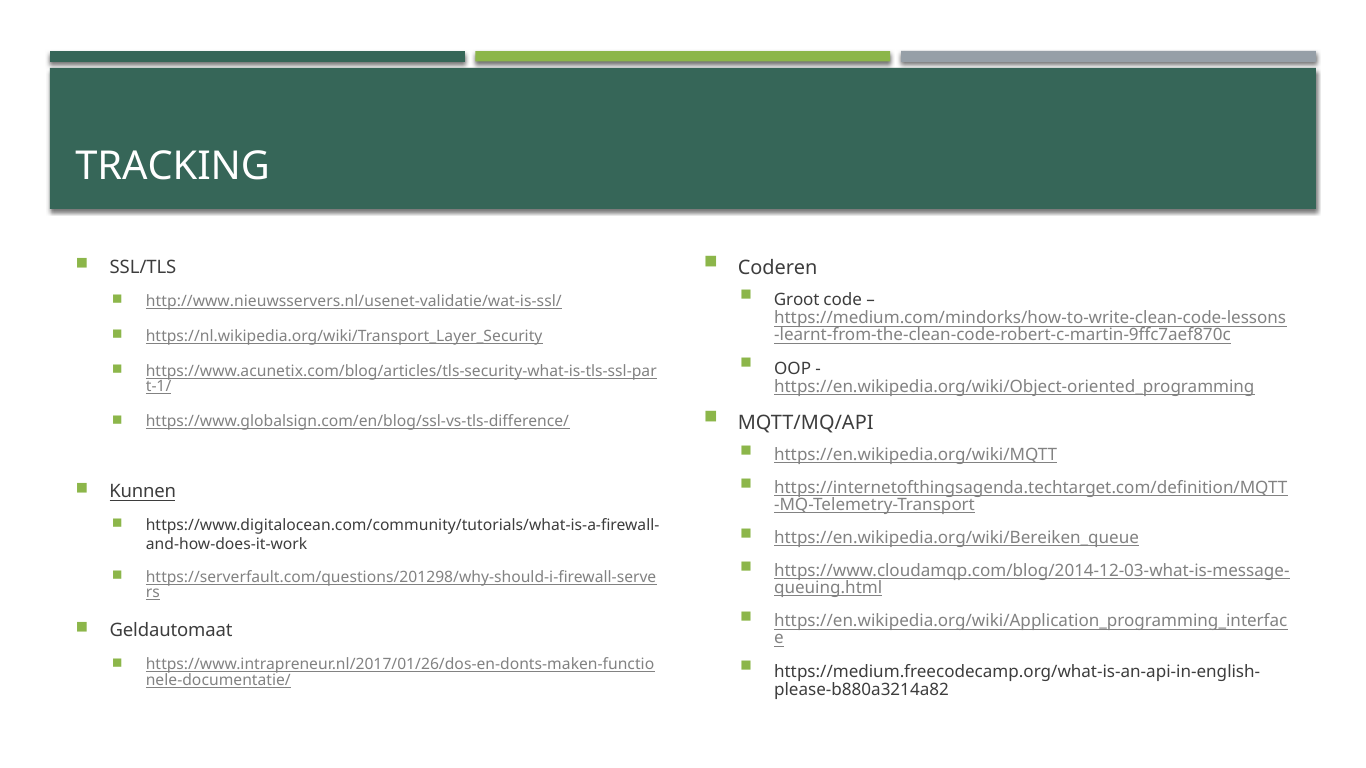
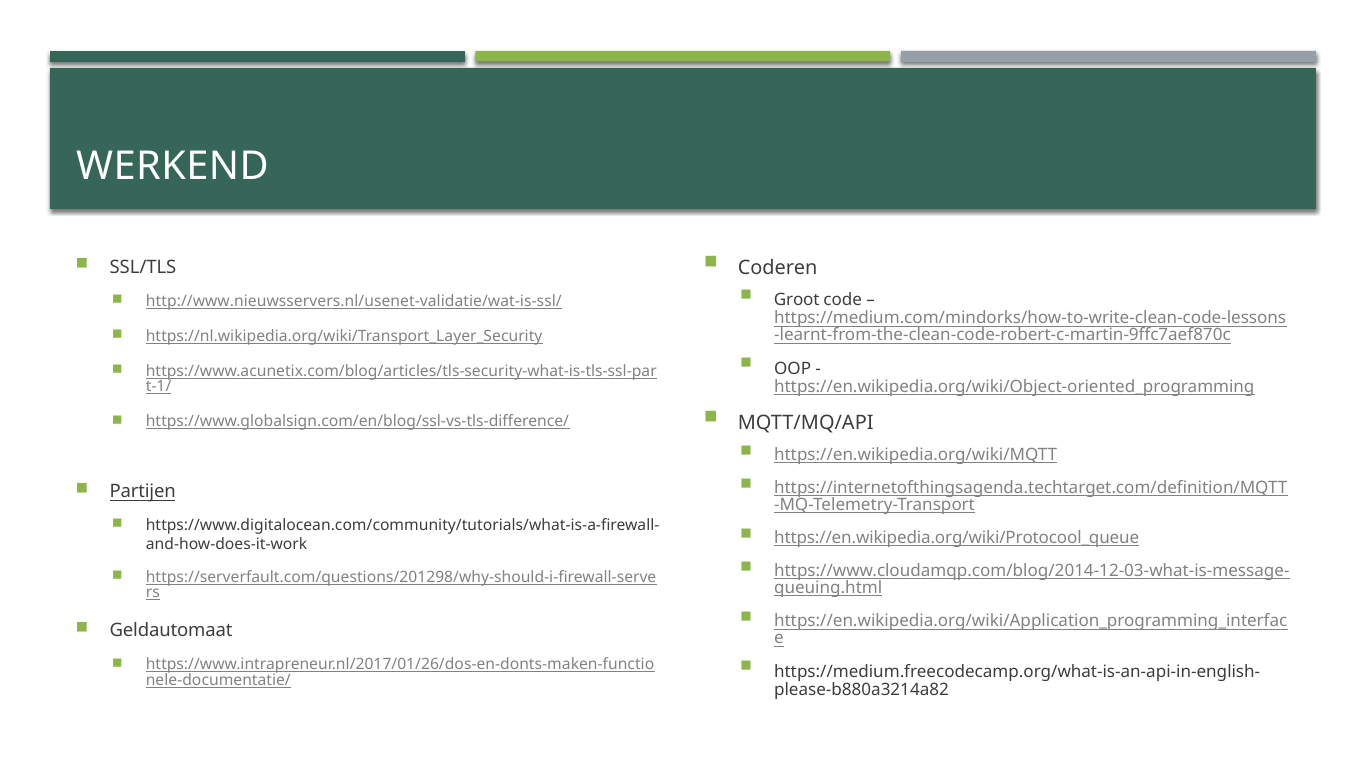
TRACKING: TRACKING -> WERKEND (172, 166)
Kunnen: Kunnen -> Partijen (143, 492)
https://en.wikipedia.org/wiki/Bereiken_queue: https://en.wikipedia.org/wiki/Bereiken_queue -> https://en.wikipedia.org/wiki/Protocool_queue (957, 538)
